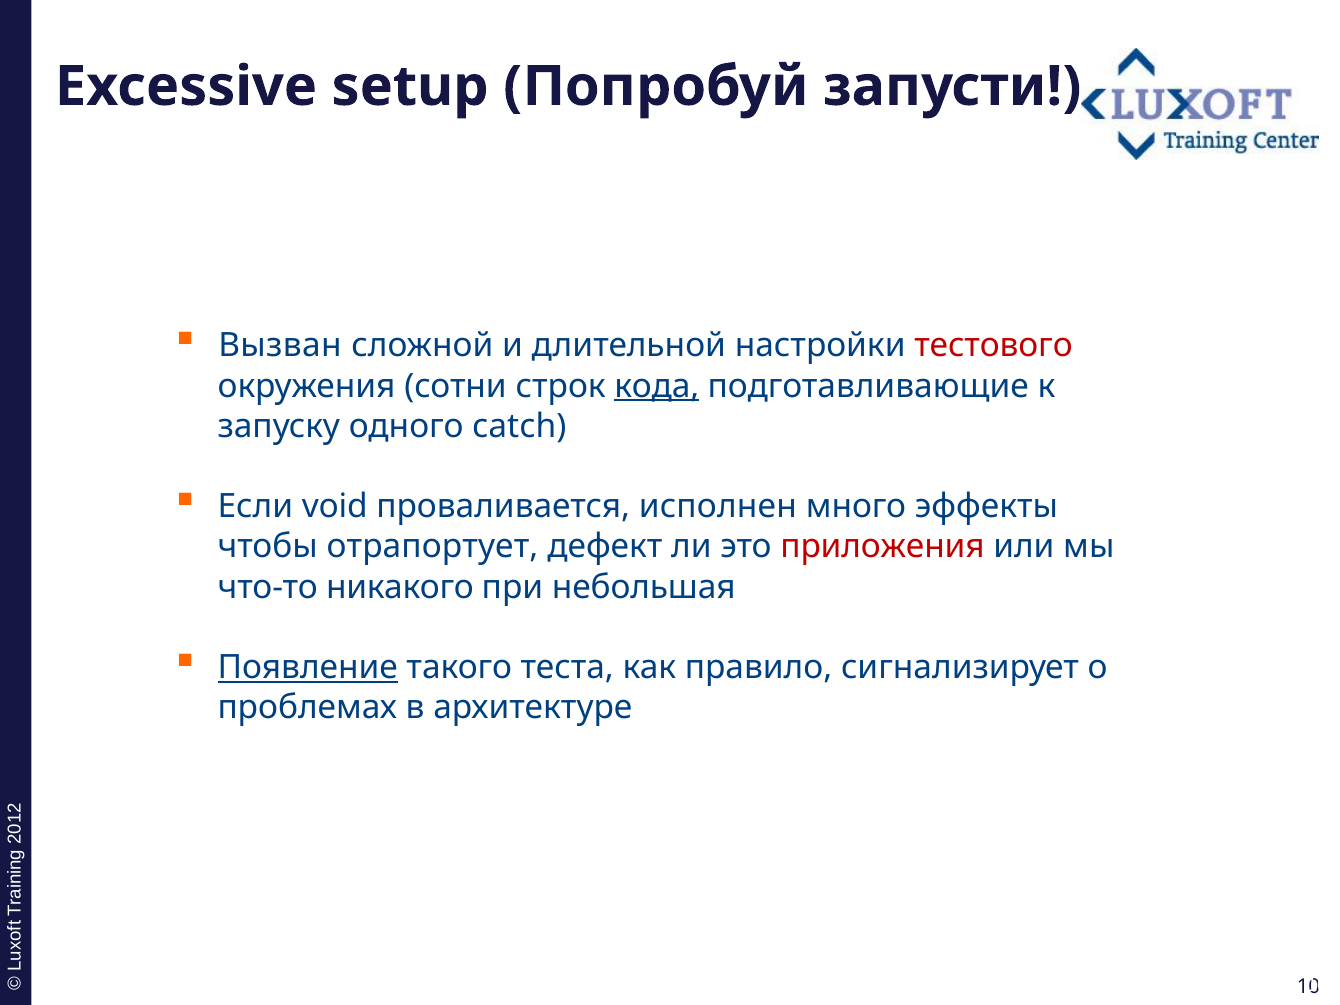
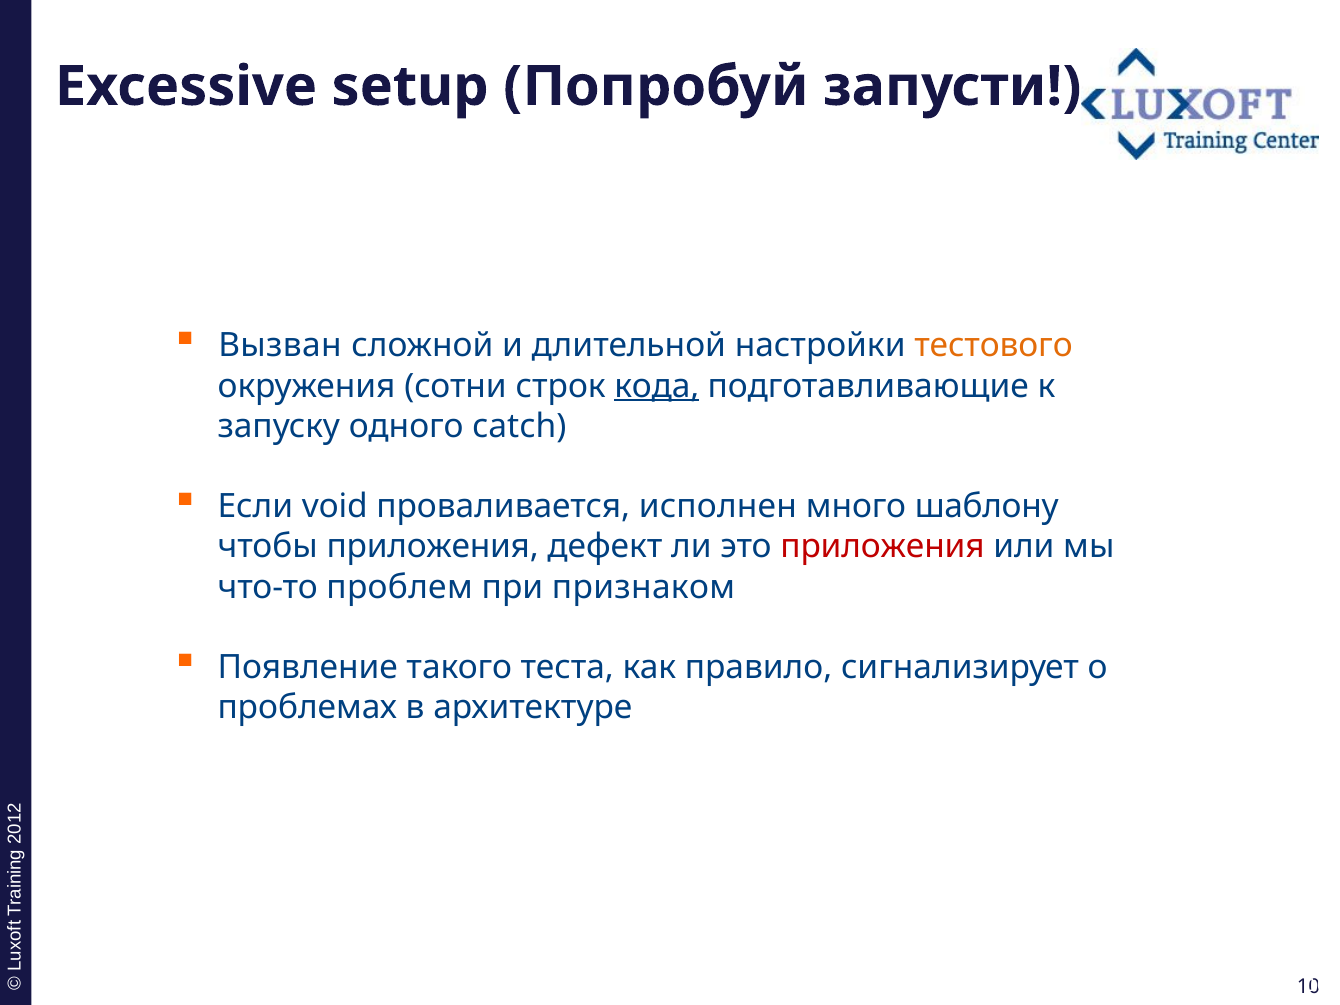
тестового colour: red -> orange (993, 346)
эффекты: эффекты -> шаблону (987, 507)
чтобы отрапортует: отрапортует -> приложения (433, 547)
никакого: никакого -> проблем (400, 587)
небольшая: небольшая -> признаком (644, 587)
Появление underline: present -> none (308, 667)
